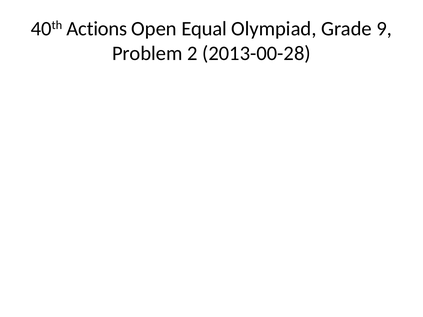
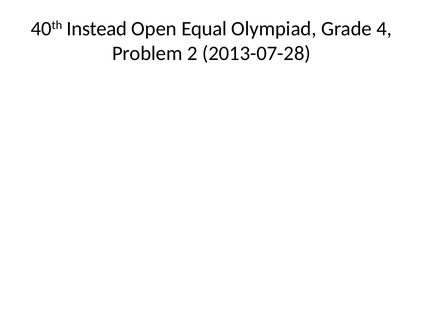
Actions: Actions -> Instead (97, 29)
9: 9 -> 4 (384, 29)
2013-00-28: 2013-00-28 -> 2013-07-28 (256, 53)
